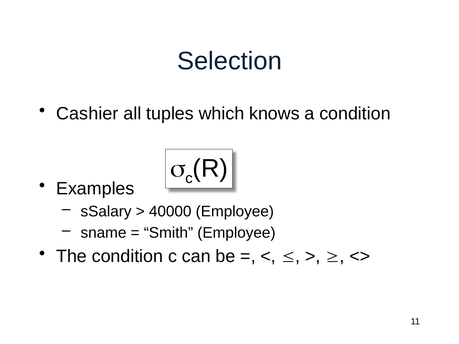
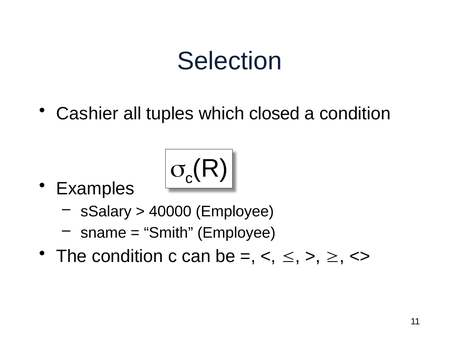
knows: knows -> closed (275, 114)
